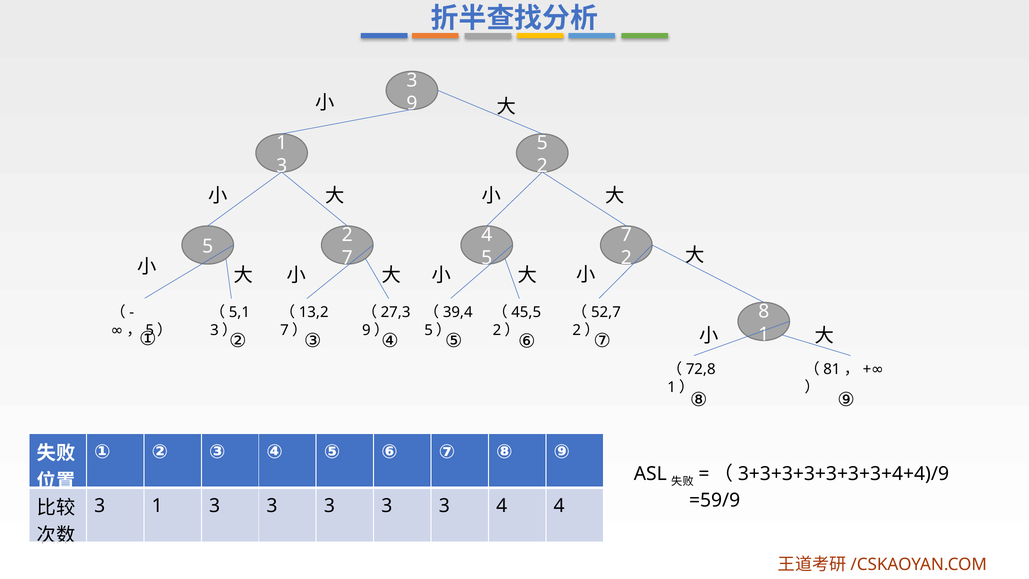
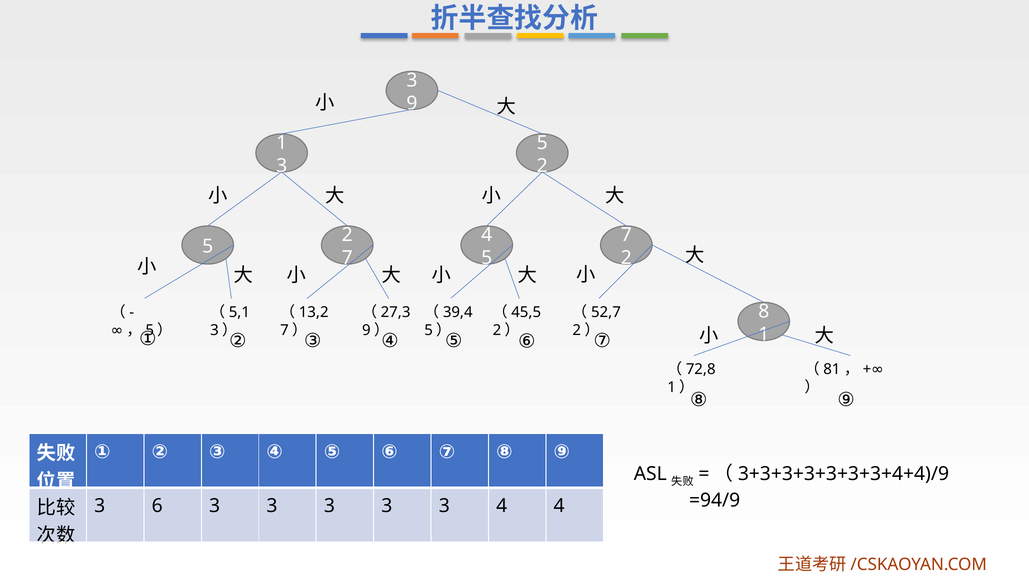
=59/9: =59/9 -> =94/9 (715, 500)
3 1: 1 -> 6 (157, 506)
